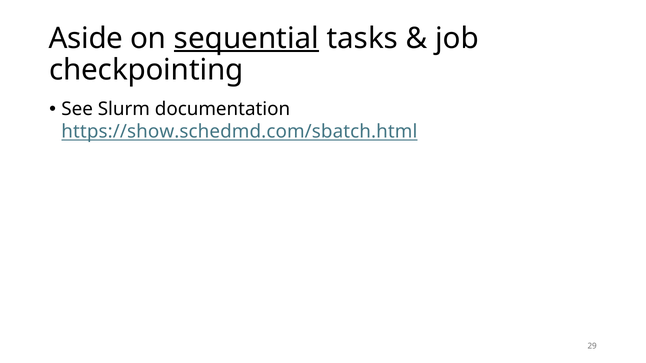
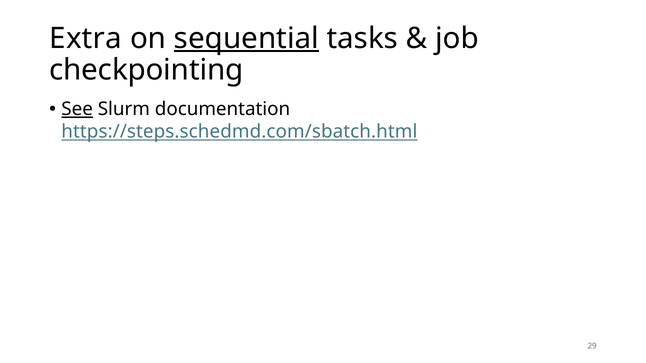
Aside: Aside -> Extra (86, 38)
See underline: none -> present (77, 109)
https://show.schedmd.com/sbatch.html: https://show.schedmd.com/sbatch.html -> https://steps.schedmd.com/sbatch.html (239, 132)
